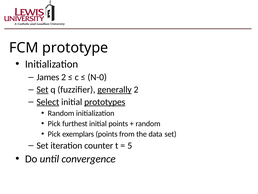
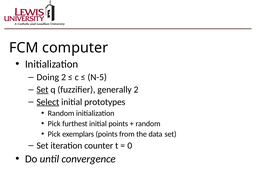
prototype: prototype -> computer (75, 48)
James: James -> Doing (48, 77)
N-0: N-0 -> N-5 (97, 77)
generally underline: present -> none (115, 89)
prototypes underline: present -> none (105, 102)
5: 5 -> 0 (130, 145)
